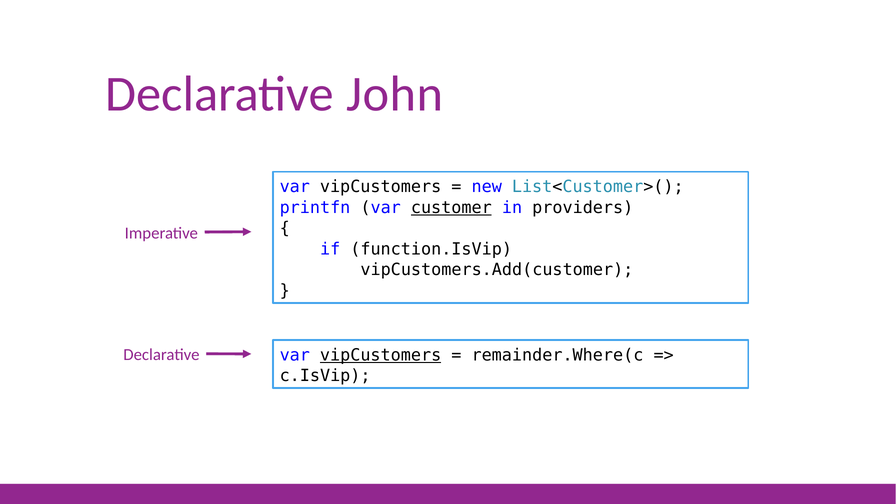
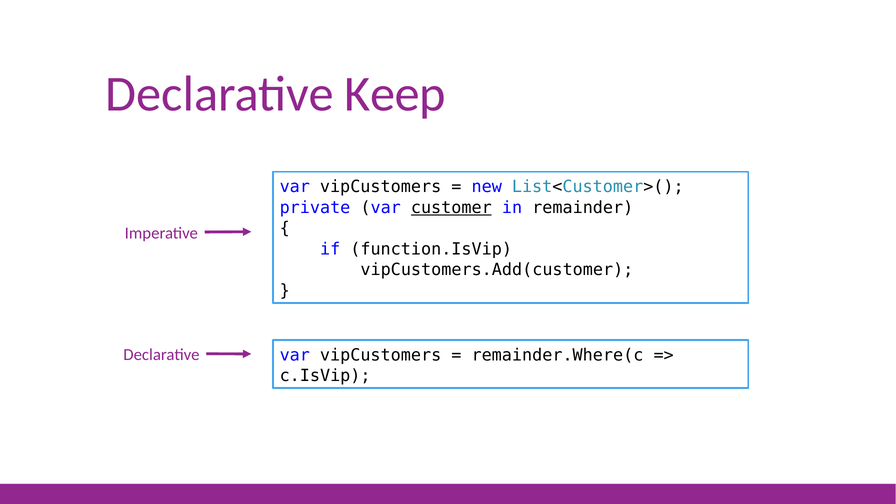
John: John -> Keep (395, 94)
printfn: printfn -> private (315, 208)
providers: providers -> remainder (583, 208)
vipCustomers underline: present -> none (381, 355)
